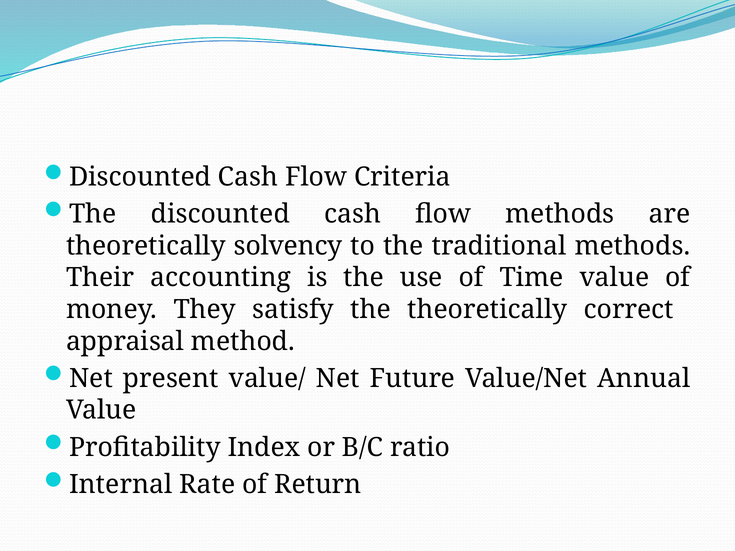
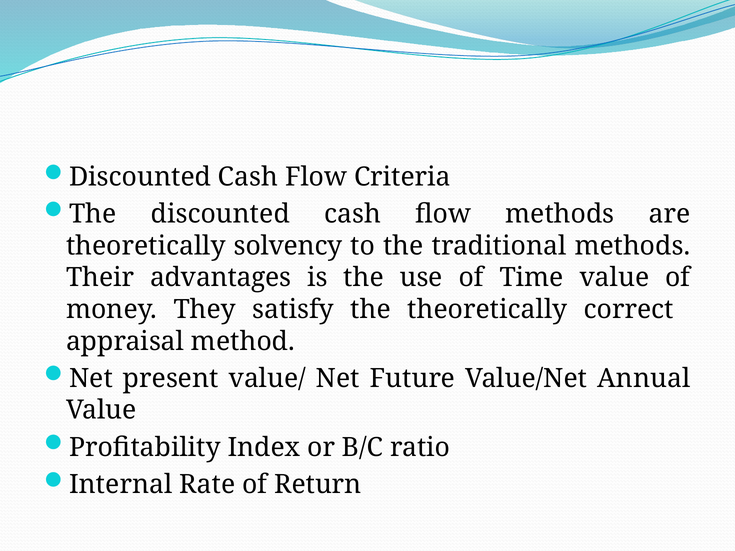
accounting: accounting -> advantages (221, 278)
